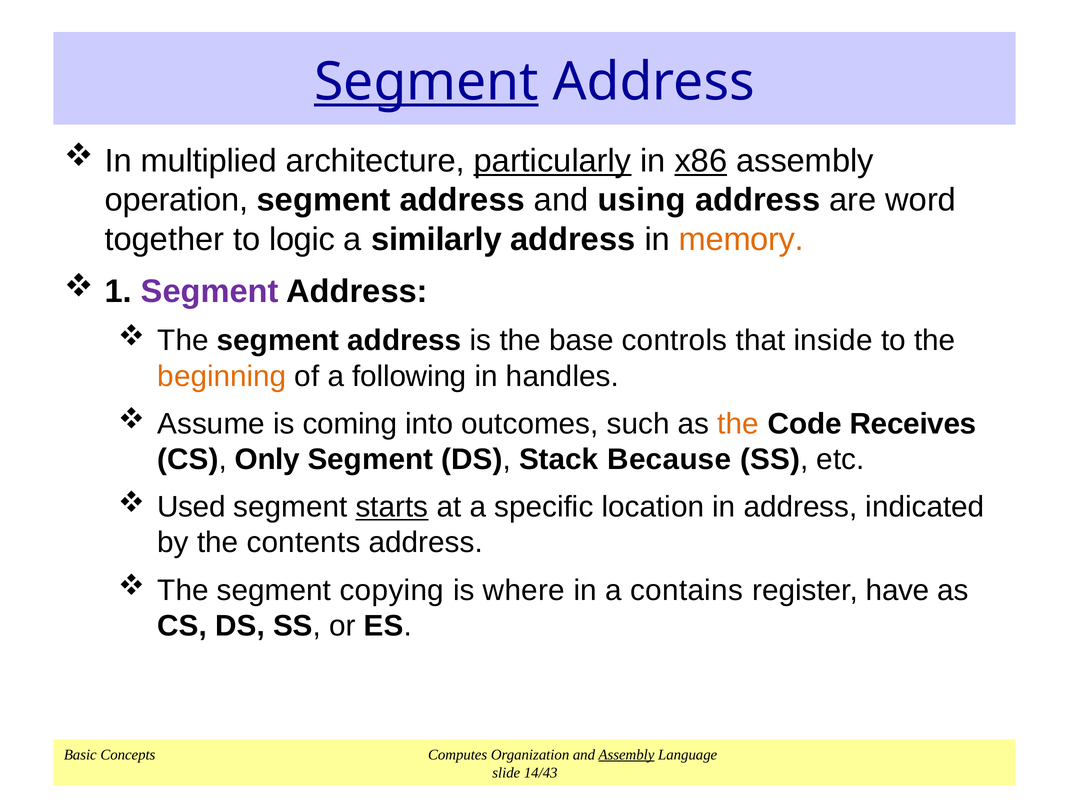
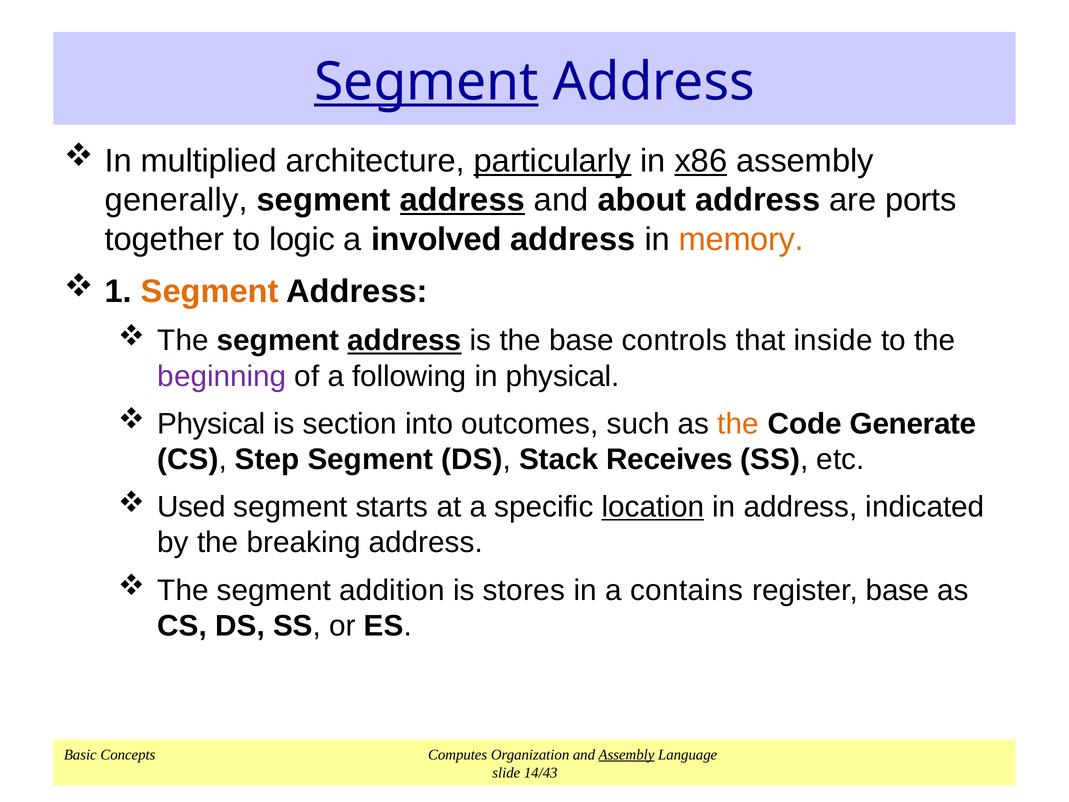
operation: operation -> generally (176, 200)
address underline: none -> present (462, 200)
using: using -> about (642, 200)
word: word -> ports (921, 200)
similarly: similarly -> involved (436, 239)
Segment colour: purple -> orange (210, 291)
address underline: none -> present (404, 341)
beginning colour: orange -> purple (222, 376)
in handles: handles -> physical (563, 376)
Assume: Assume -> Physical (211, 424)
coming: coming -> section (350, 424)
Receives: Receives -> Generate (913, 424)
Only: Only -> Step (267, 459)
Because: Because -> Receives (670, 459)
starts underline: present -> none (392, 507)
location underline: none -> present (653, 507)
contents: contents -> breaking (304, 542)
copying: copying -> addition (392, 590)
where: where -> stores (524, 590)
register have: have -> base (898, 590)
